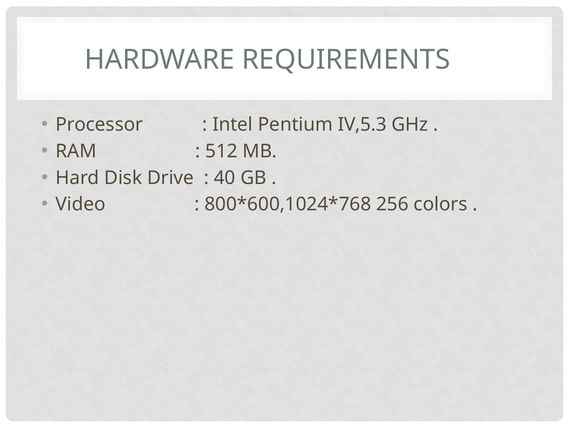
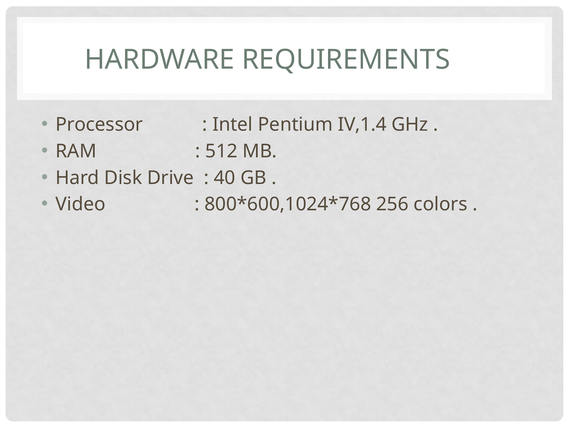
IV,5.3: IV,5.3 -> IV,1.4 (362, 125)
